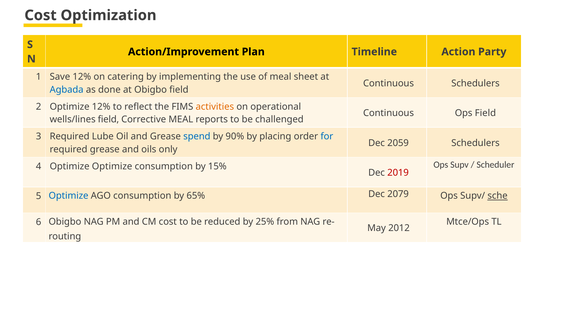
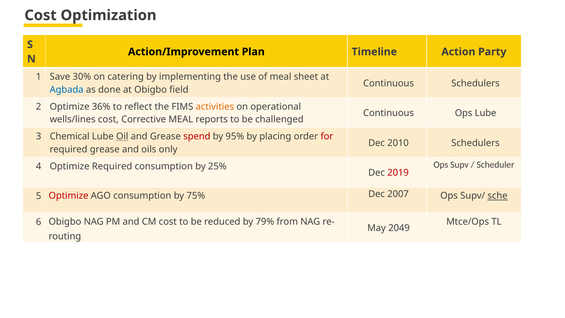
Save 12%: 12% -> 30% (82, 77)
Optimize 12%: 12% -> 36% (101, 107)
Ops Field: Field -> Lube (486, 113)
wells/lines field: field -> cost (108, 119)
3 Required: Required -> Chemical (70, 136)
Oil underline: none -> present (122, 136)
spend colour: blue -> red (197, 136)
90%: 90% -> 95% (235, 136)
for colour: blue -> red (327, 136)
2059: 2059 -> 2010 (398, 143)
Optimize Optimize: Optimize -> Required (112, 166)
15%: 15% -> 25% (217, 166)
Optimize colour: blue -> red (69, 196)
65%: 65% -> 75% (196, 196)
2079: 2079 -> 2007 (398, 194)
25%: 25% -> 79% (265, 222)
2012: 2012 -> 2049 (399, 228)
